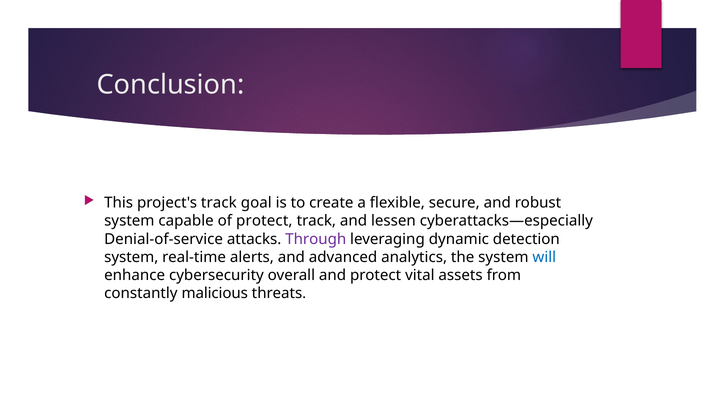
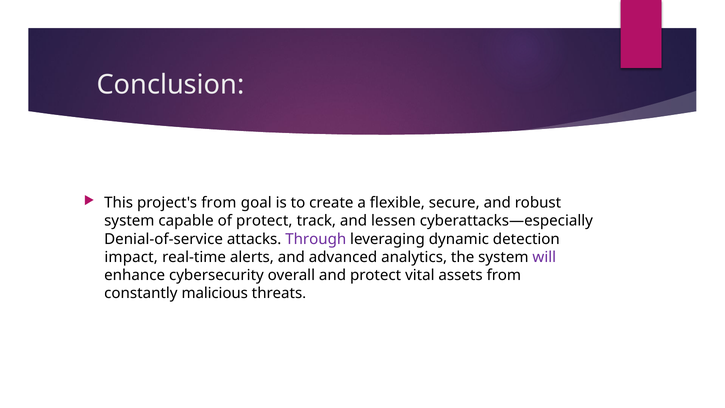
project's track: track -> from (219, 203)
system: system -> impact (131, 257)
will colour: blue -> purple (544, 257)
